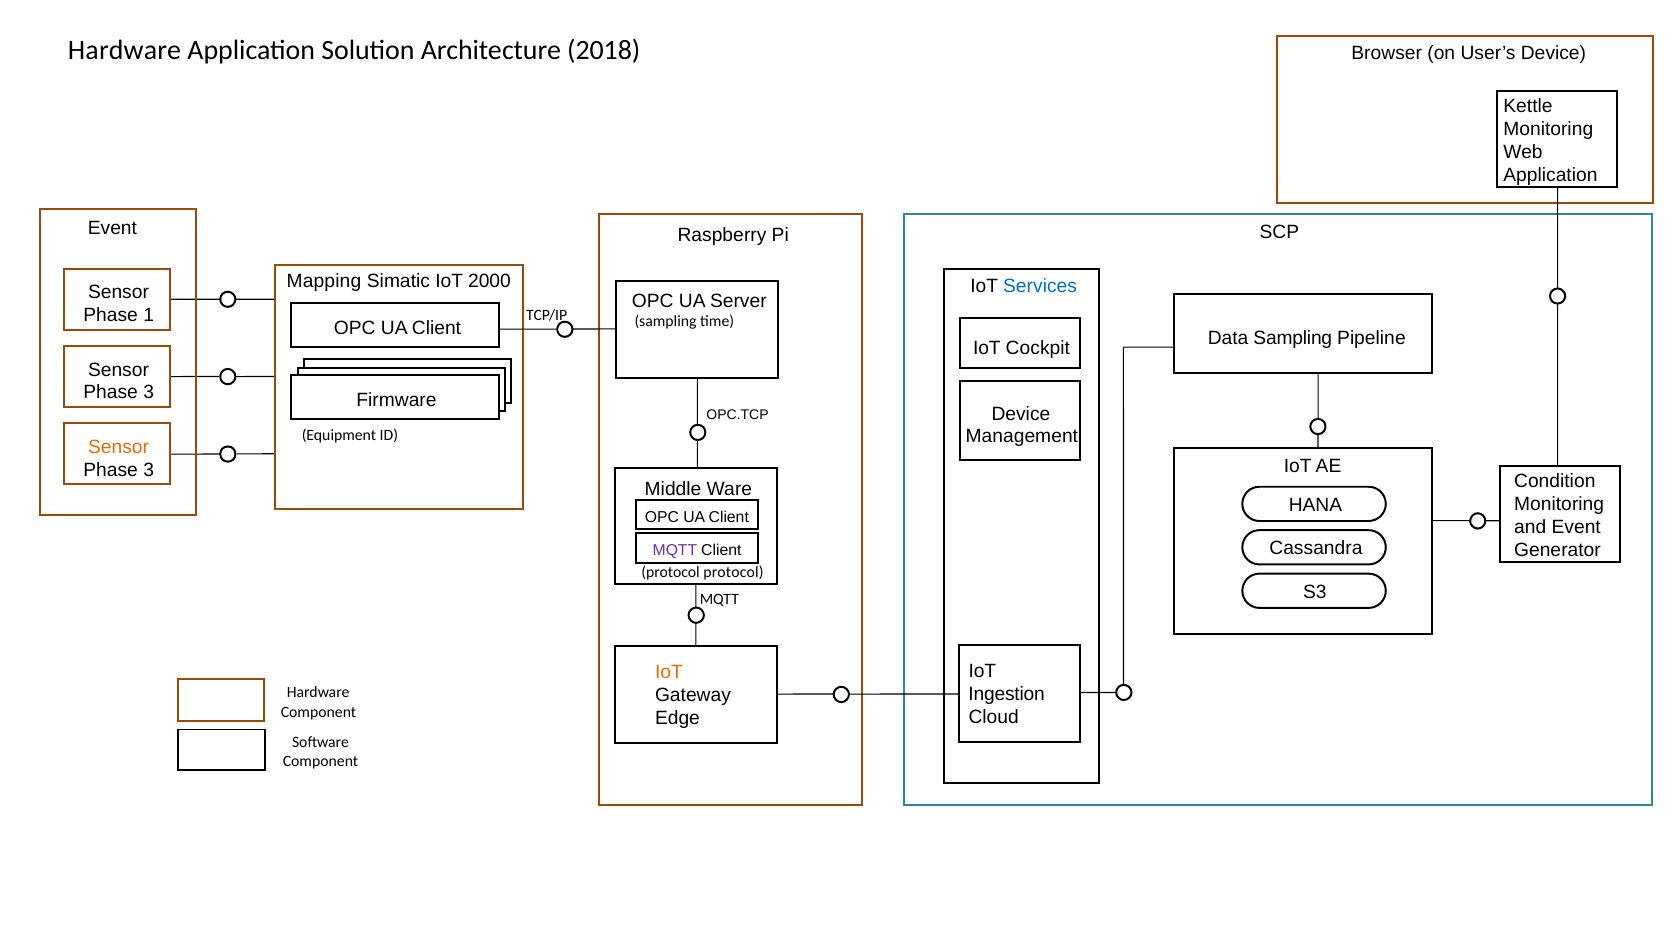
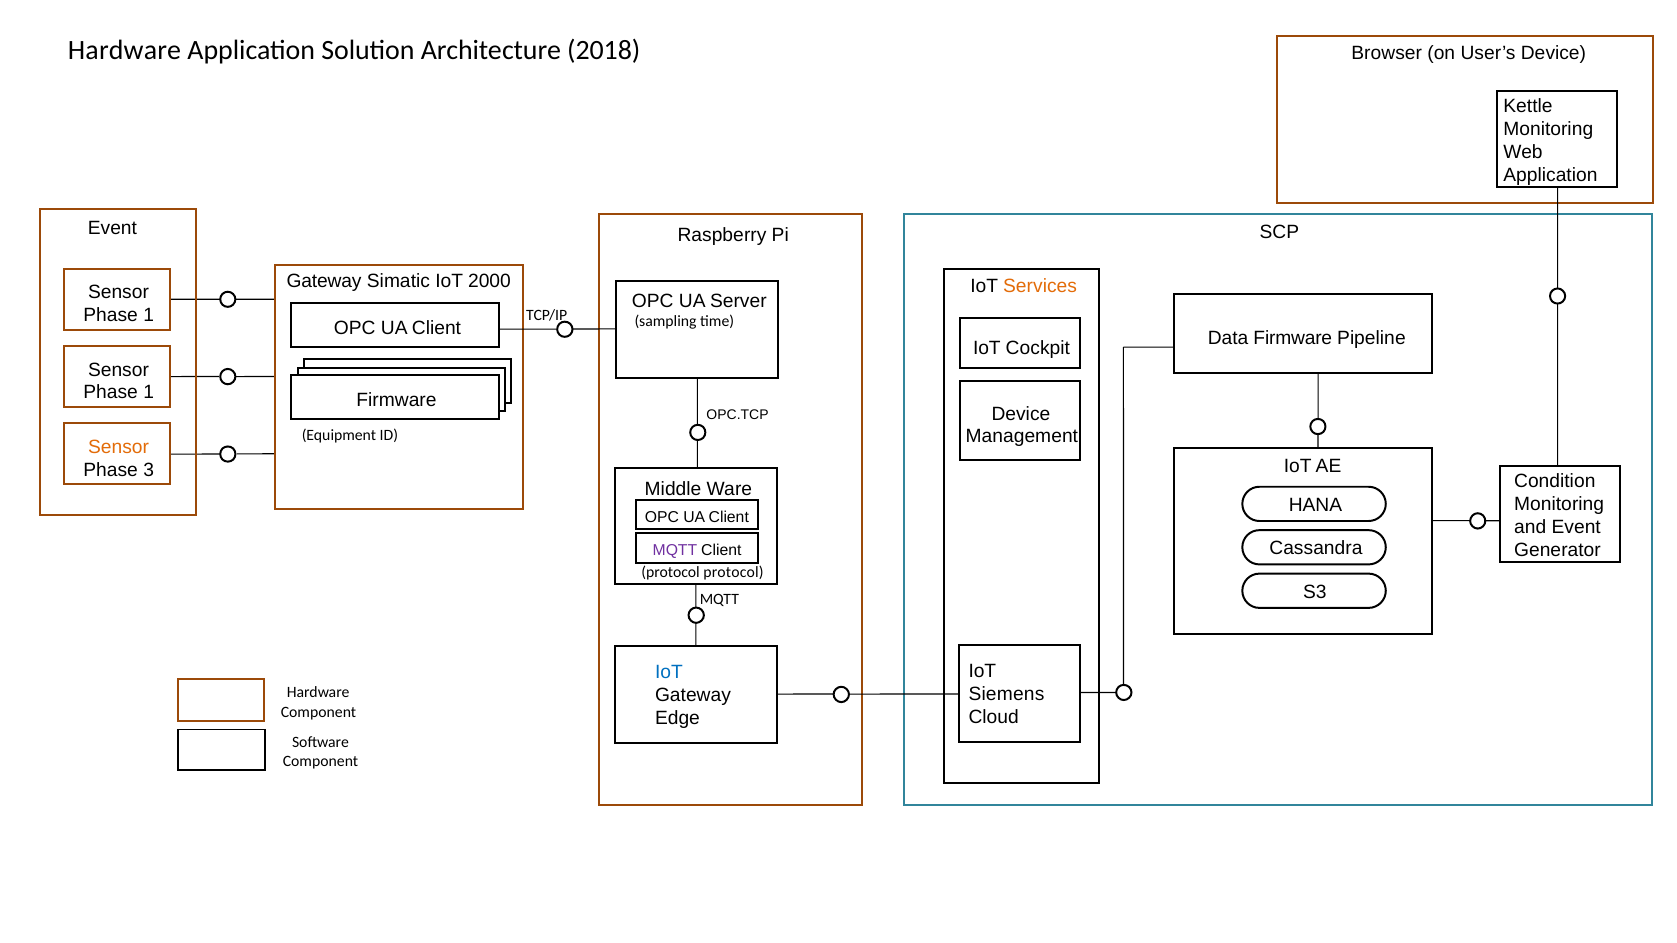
Mapping: Mapping -> Gateway (324, 281)
Services colour: blue -> orange (1040, 287)
Data Sampling: Sampling -> Firmware (1293, 338)
3: 3 -> 1 (149, 392)
IoT colour: orange -> blue (669, 673)
Ingestion: Ingestion -> Siemens (1006, 695)
